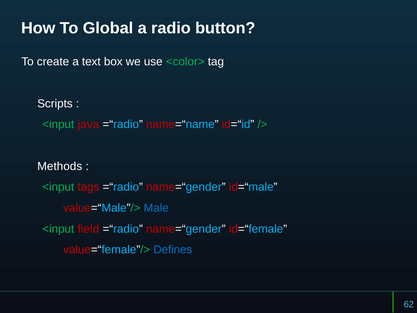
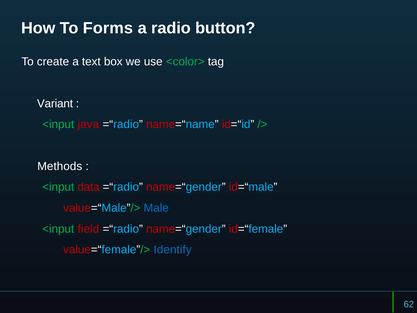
Global: Global -> Forms (108, 28)
Scripts: Scripts -> Variant (55, 103)
tags: tags -> data (88, 187)
Defines: Defines -> Identify (173, 250)
